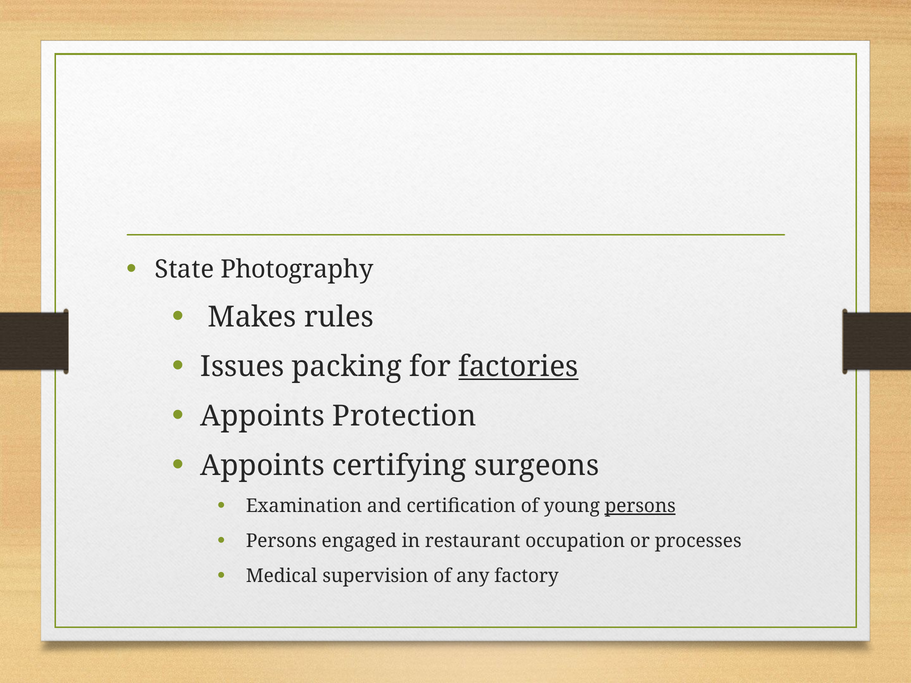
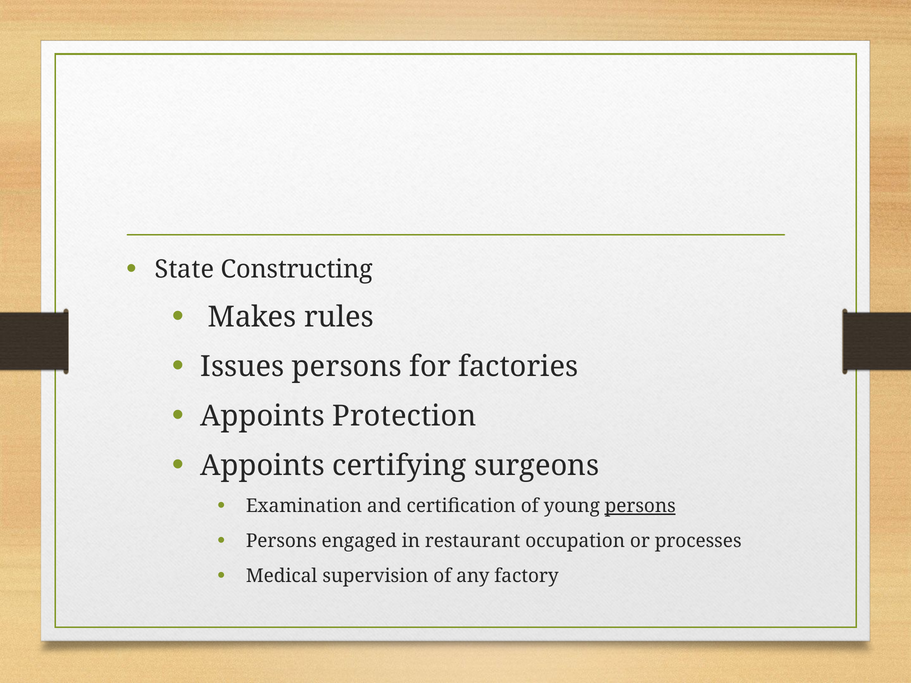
Photography: Photography -> Constructing (297, 270)
Issues packing: packing -> persons (347, 367)
factories underline: present -> none (518, 367)
